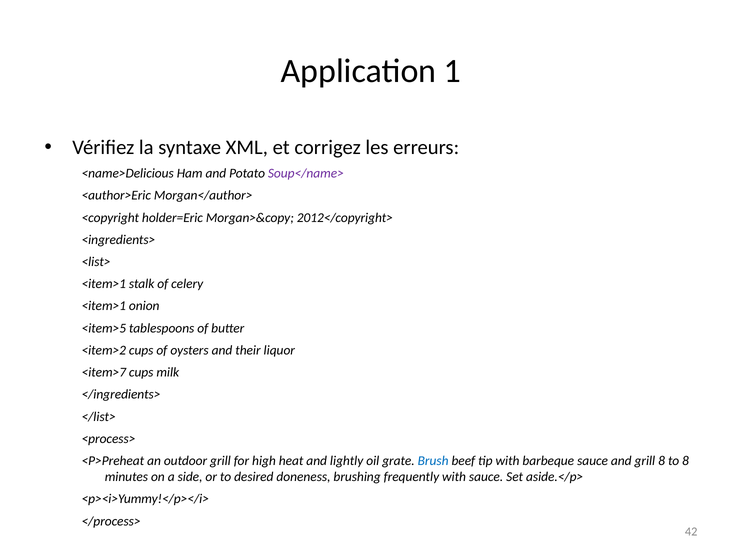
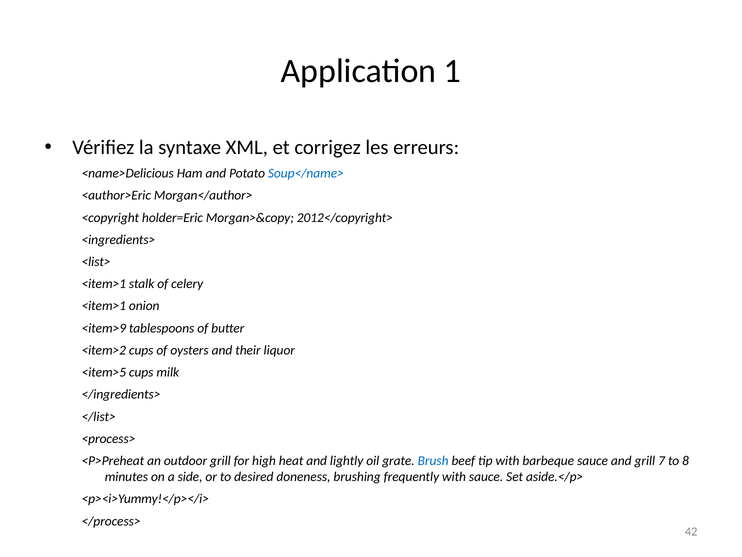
Soup</name> colour: purple -> blue (306, 173)
<item>5: <item>5 -> <item>9 (104, 328)
<item>7: <item>7 -> <item>5 (104, 372)
grill 8: 8 -> 7 (662, 460)
